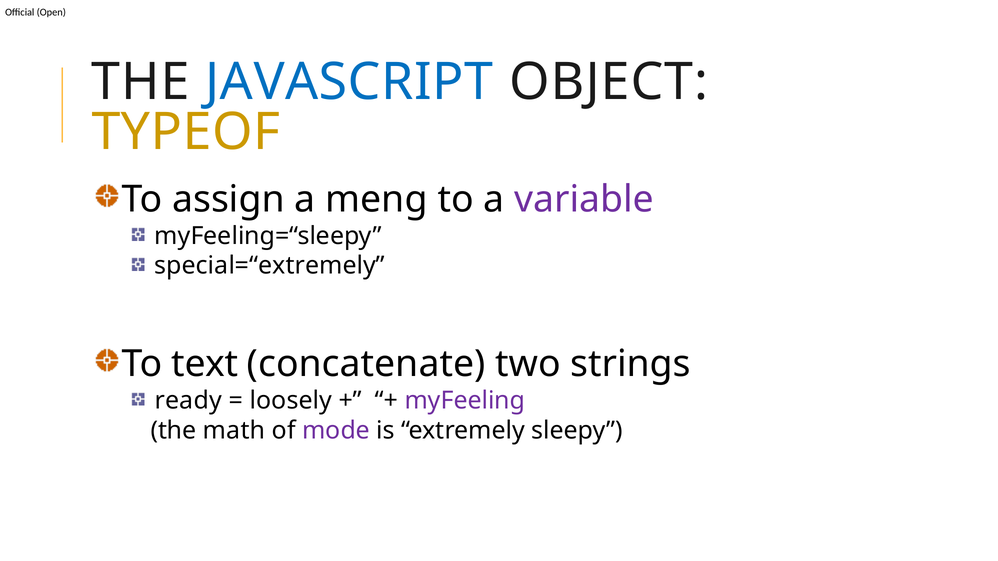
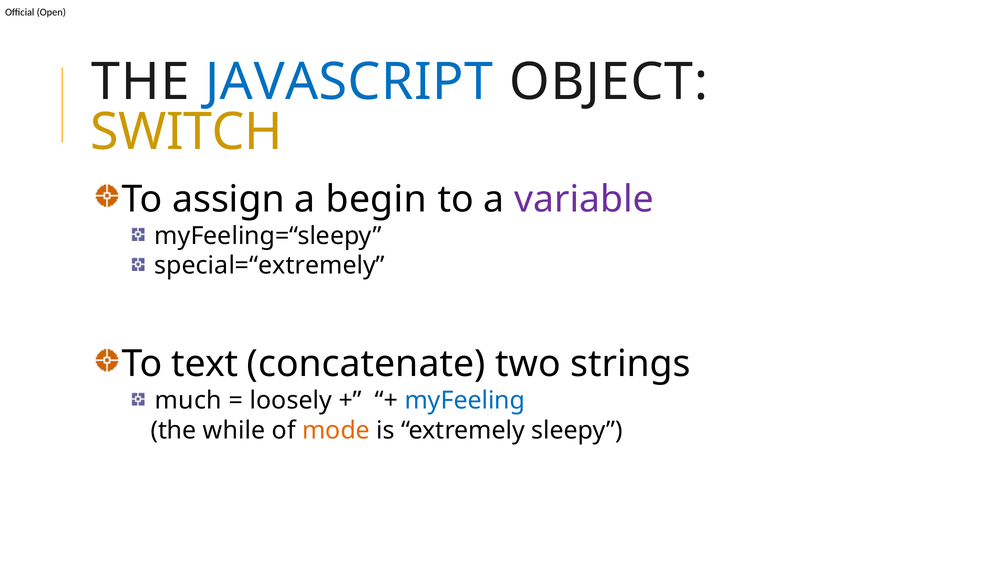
TYPEOF: TYPEOF -> SWITCH (186, 132)
meng: meng -> begin (376, 199)
ready: ready -> much (188, 401)
myFeeling colour: purple -> blue (465, 401)
math: math -> while (234, 431)
mode colour: purple -> orange (336, 431)
